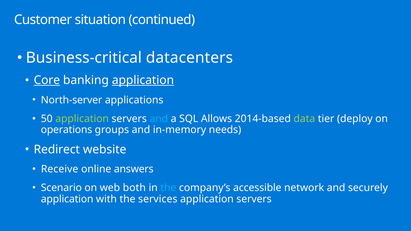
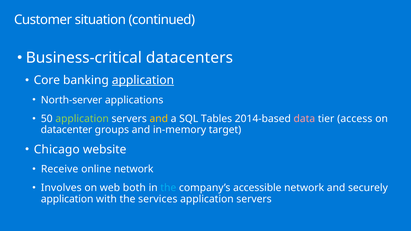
Core underline: present -> none (47, 80)
and colour: light blue -> yellow (159, 119)
Allows: Allows -> Tables (217, 119)
data colour: light green -> pink (304, 119)
deploy: deploy -> access (355, 119)
operations: operations -> datacenter (67, 130)
needs: needs -> target (225, 130)
Redirect: Redirect -> Chicago (57, 150)
online answers: answers -> network (134, 169)
Scenario: Scenario -> Involves (61, 188)
